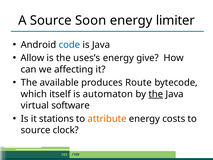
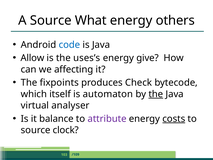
Soon: Soon -> What (91, 20)
limiter: limiter -> others (175, 20)
available: available -> fixpoints (59, 83)
Route: Route -> Check (139, 83)
software: software -> analyser (70, 105)
stations: stations -> balance (56, 119)
attribute colour: orange -> purple (107, 119)
costs underline: none -> present (174, 119)
